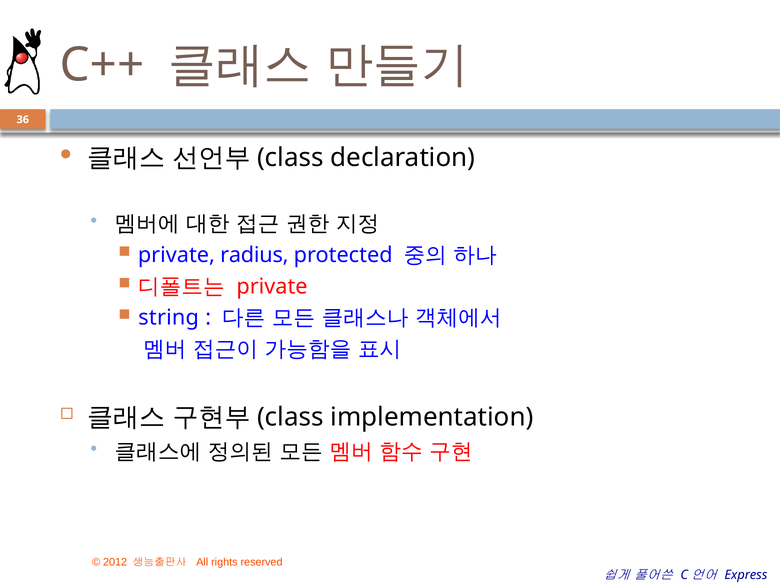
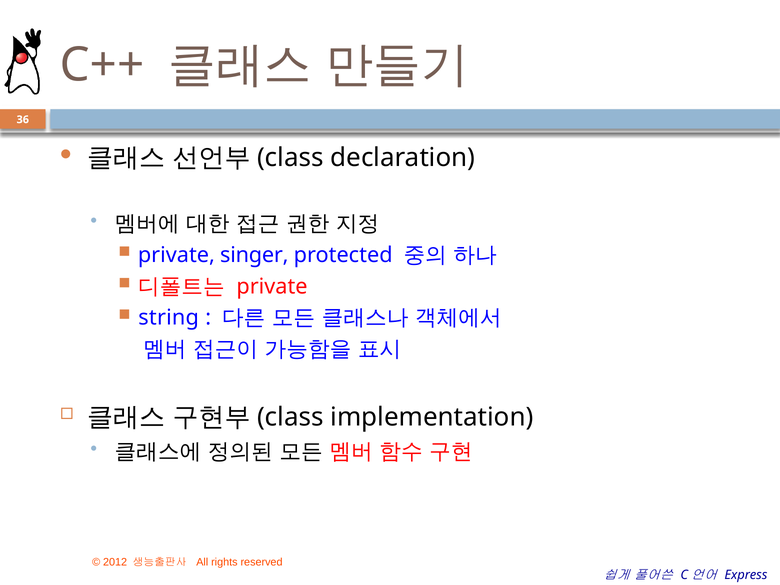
radius: radius -> singer (254, 255)
